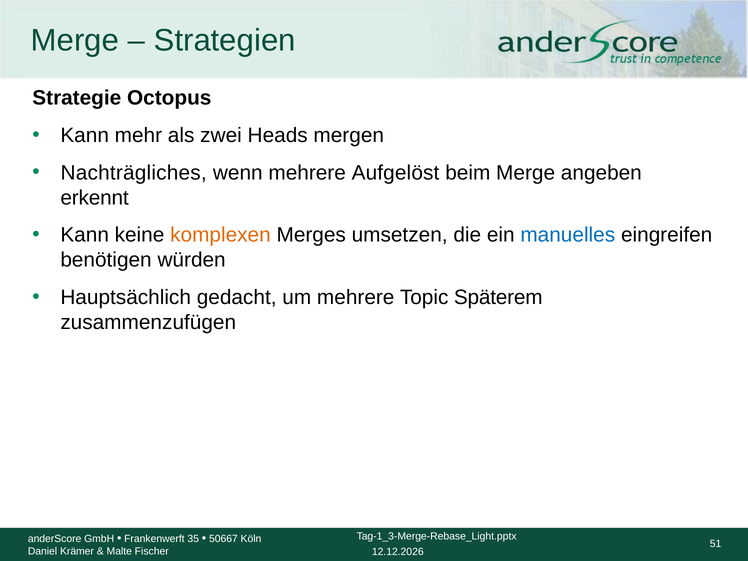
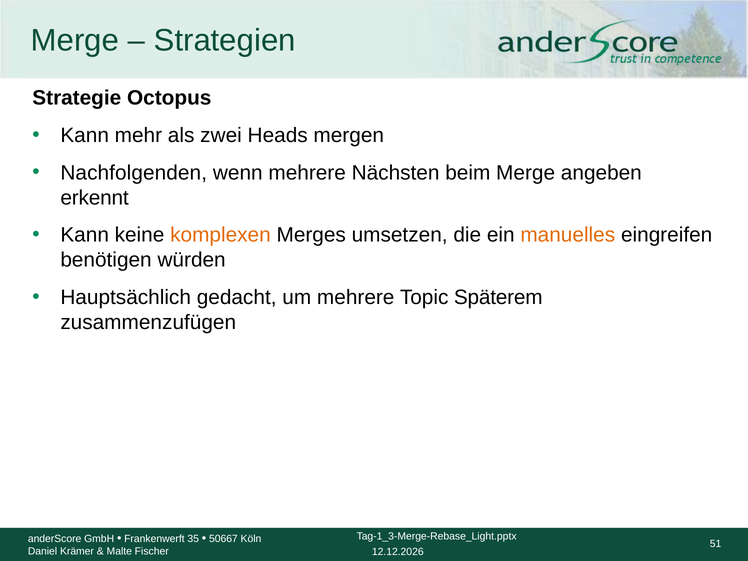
Nachträgliches: Nachträgliches -> Nachfolgenden (134, 173)
Aufgelöst: Aufgelöst -> Nächsten (396, 173)
manuelles colour: blue -> orange (568, 235)
